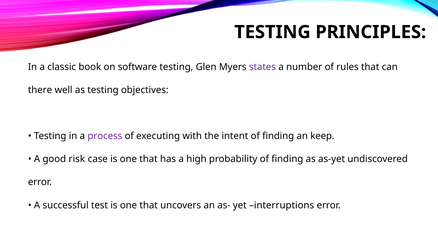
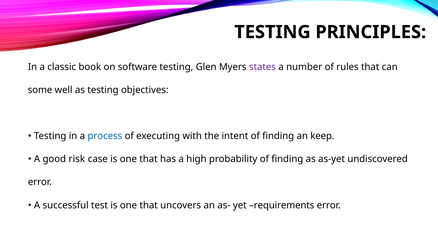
there: there -> some (40, 90)
process colour: purple -> blue (105, 136)
interruptions: interruptions -> requirements (282, 205)
